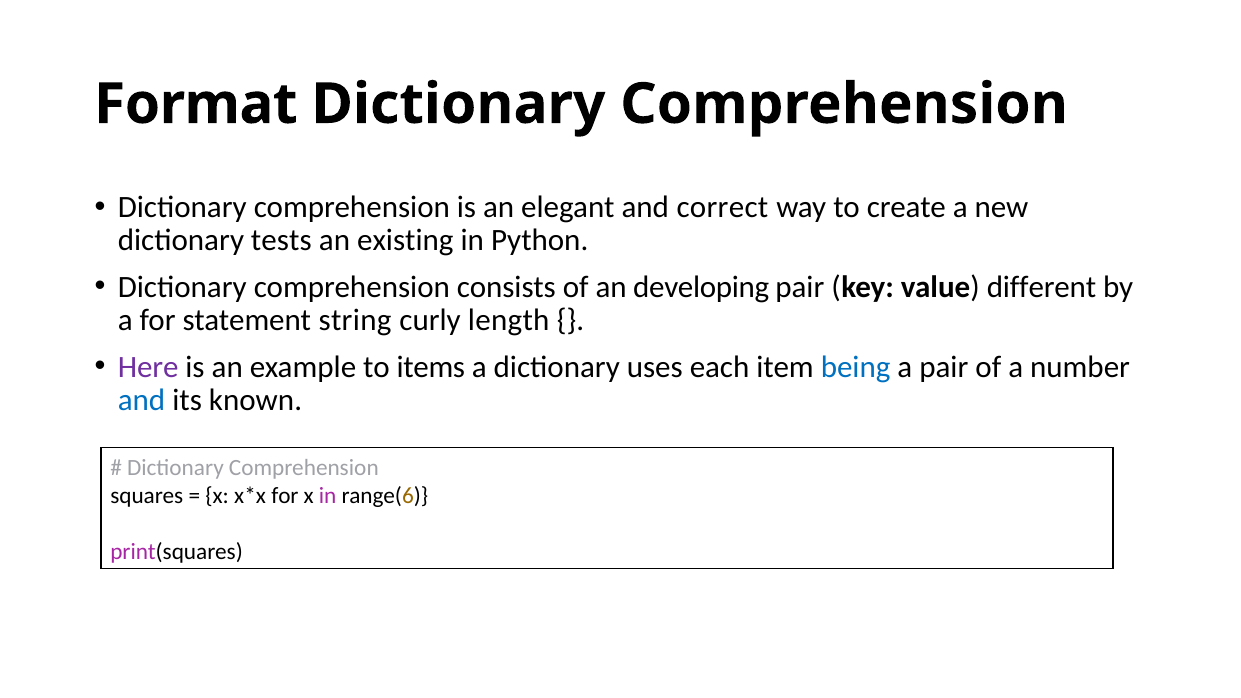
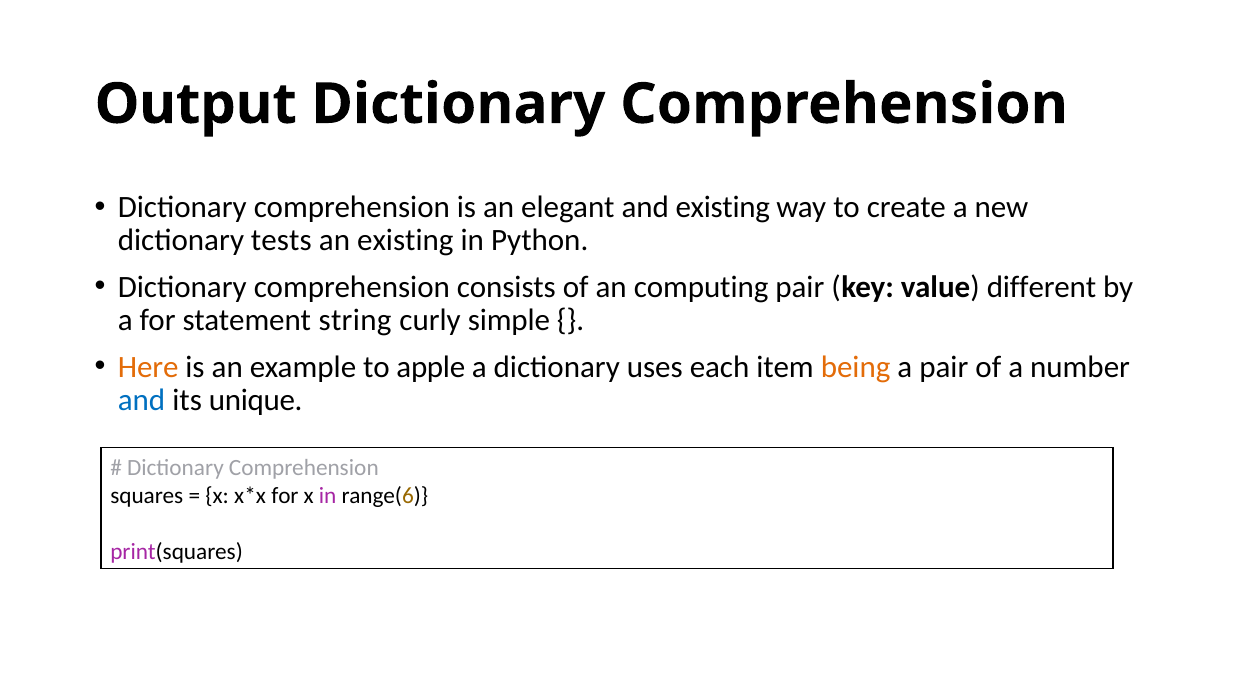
Format: Format -> Output (196, 104)
and correct: correct -> existing (723, 207)
developing: developing -> computing (701, 287)
length: length -> simple (509, 320)
Here colour: purple -> orange (148, 367)
items: items -> apple (431, 367)
being colour: blue -> orange (856, 367)
known: known -> unique (256, 400)
